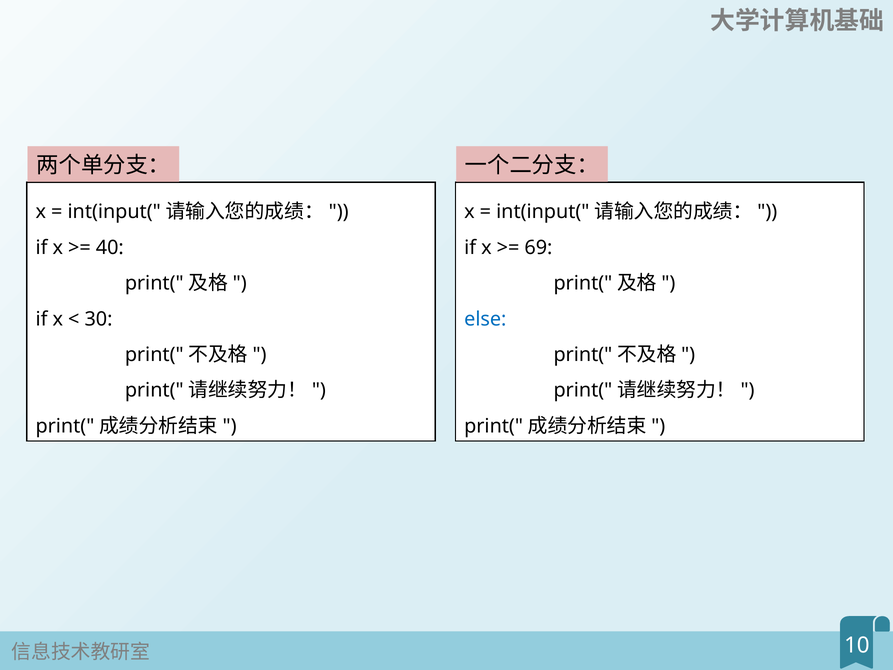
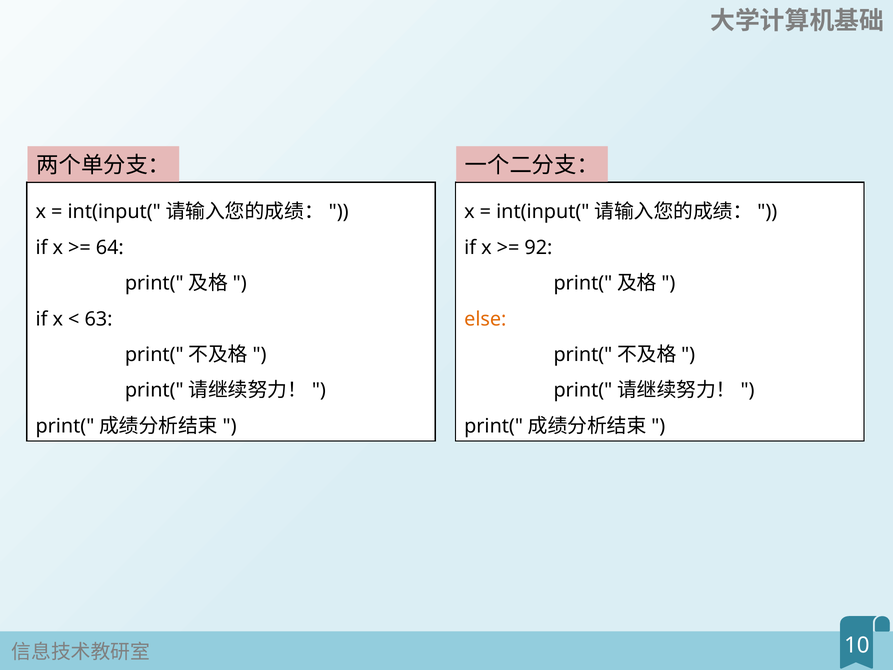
40: 40 -> 64 (110, 248)
69: 69 -> 92 (538, 248)
30: 30 -> 63 (99, 319)
else colour: blue -> orange (485, 319)
